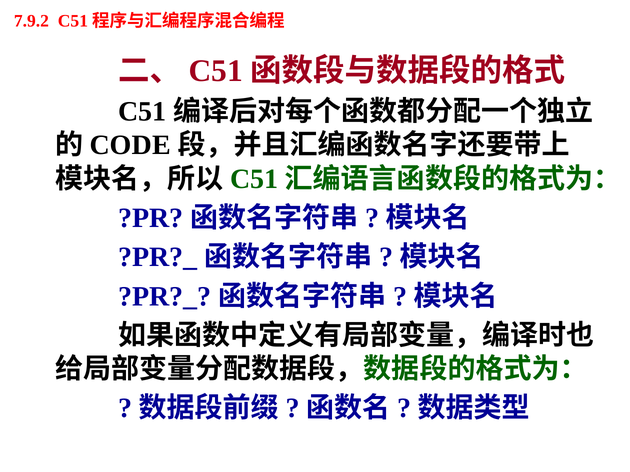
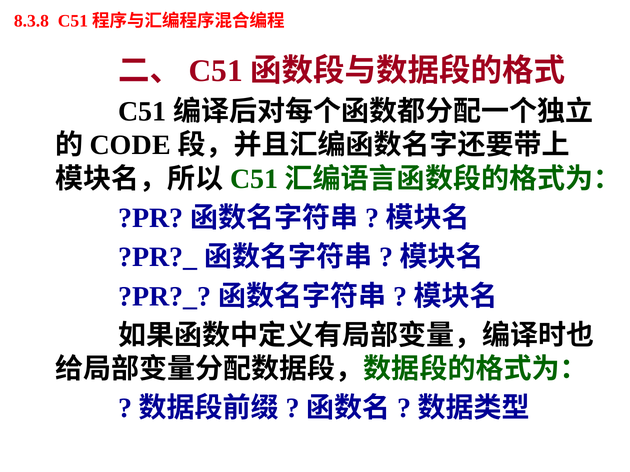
7.9.2: 7.9.2 -> 8.3.8 (31, 21)
